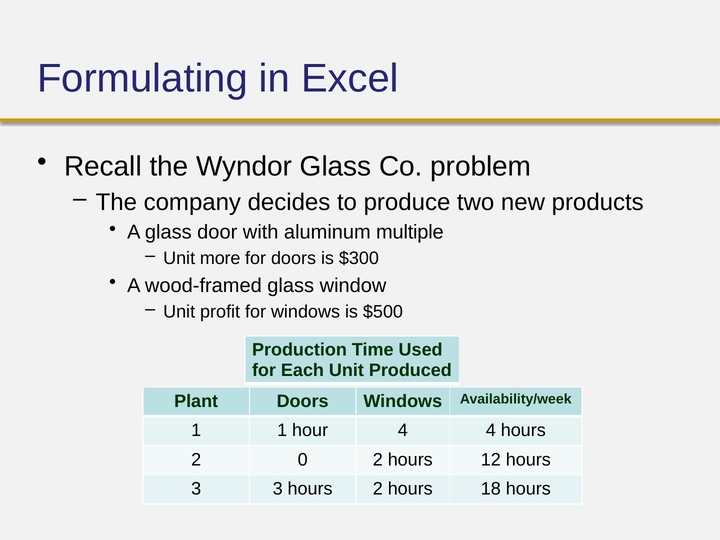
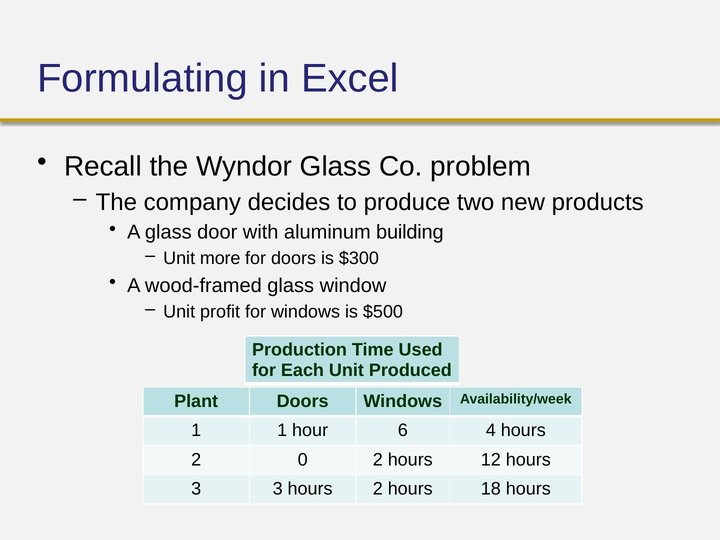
multiple: multiple -> building (410, 232)
hour 4: 4 -> 6 (403, 430)
